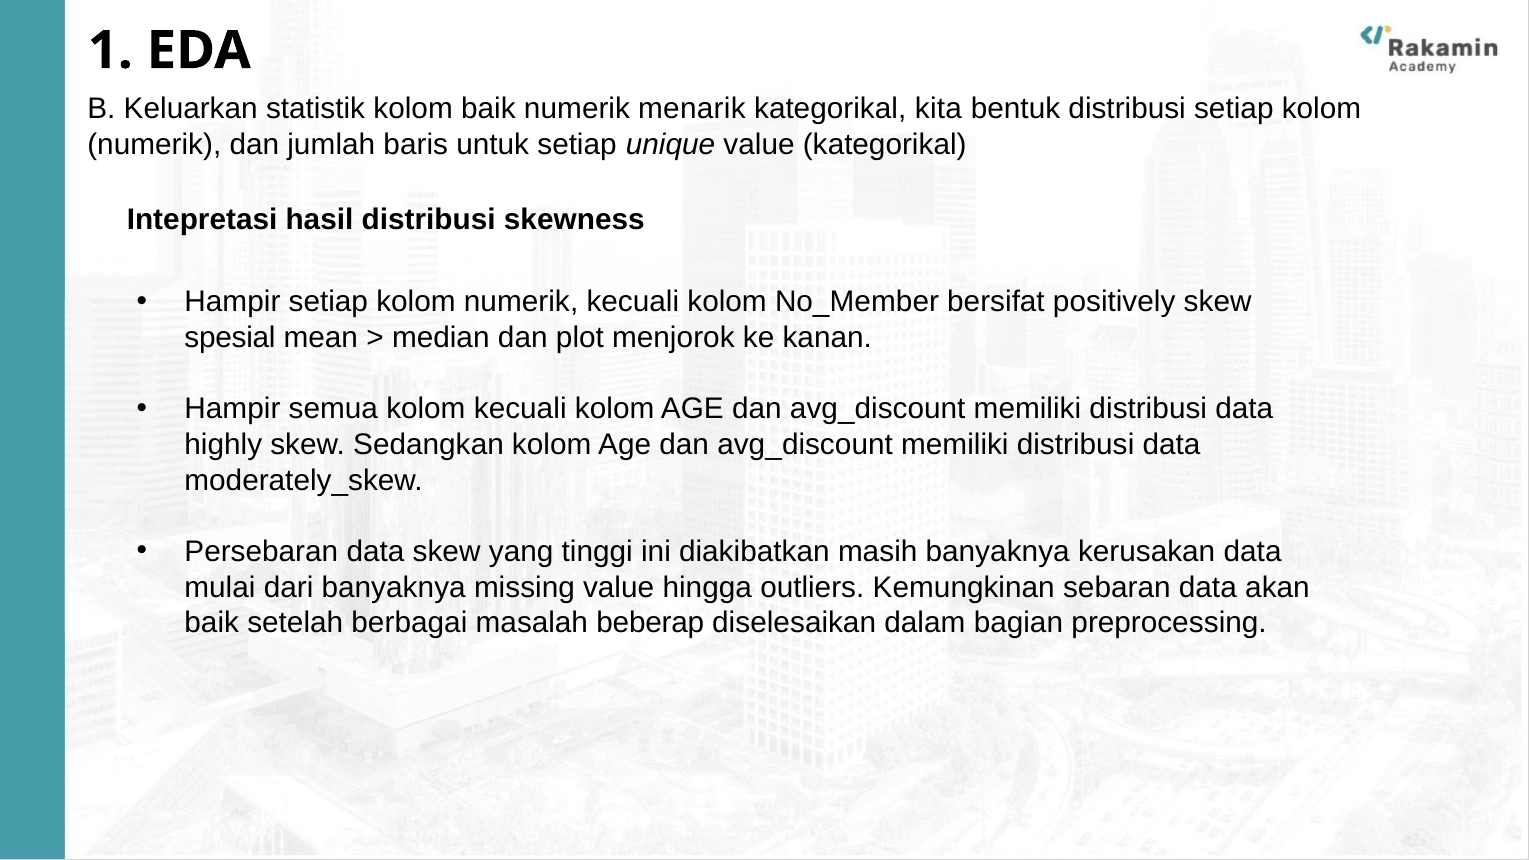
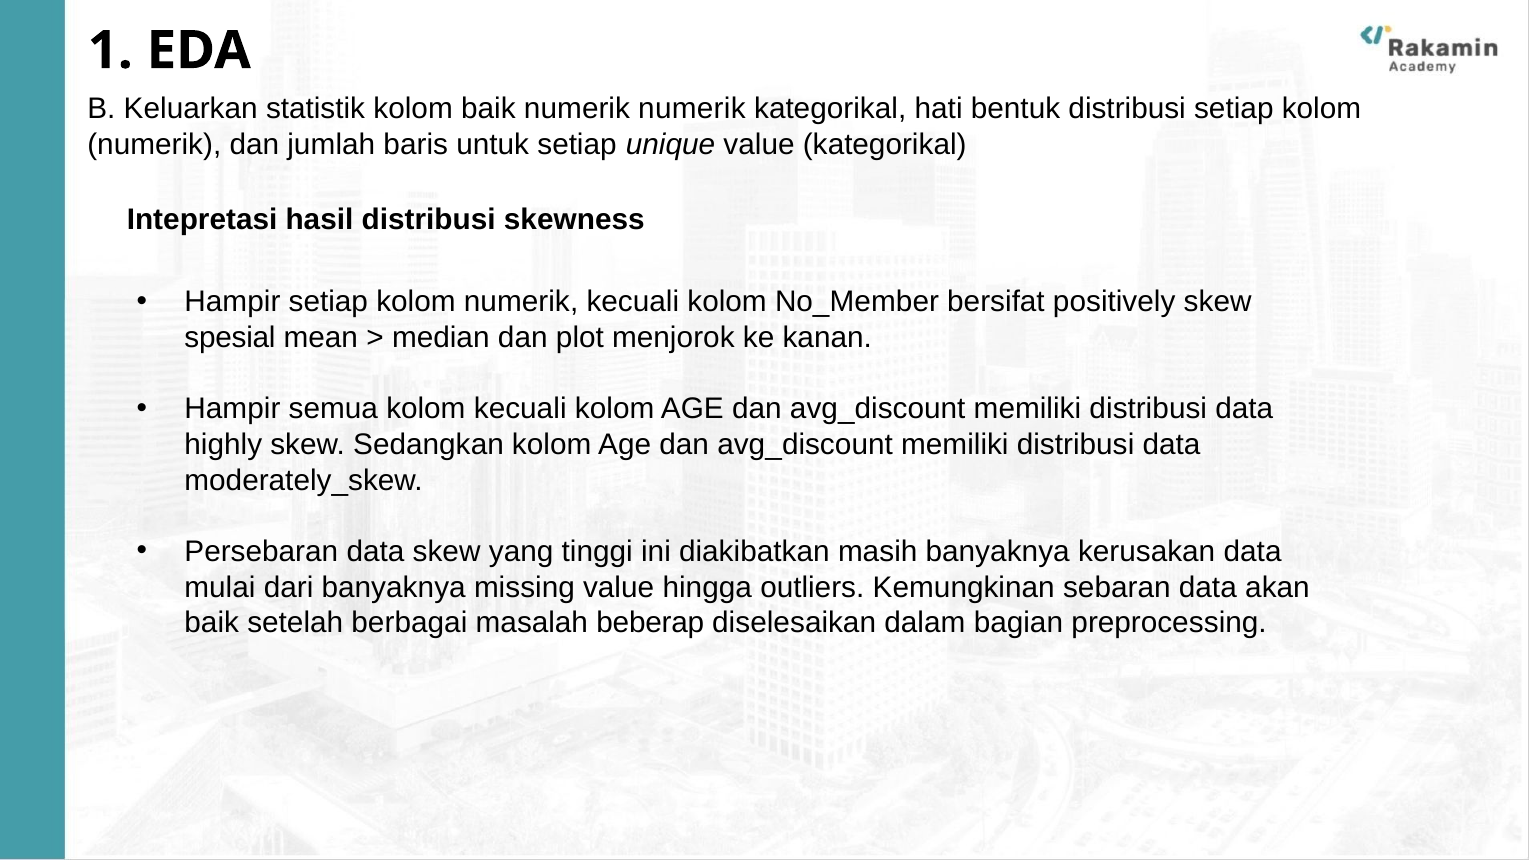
numerik menarik: menarik -> numerik (692, 109)
kita: kita -> hati (939, 109)
